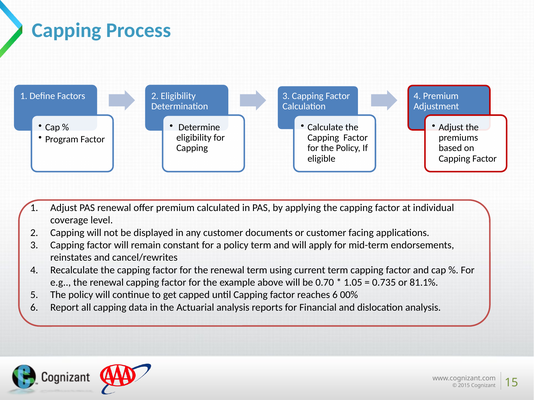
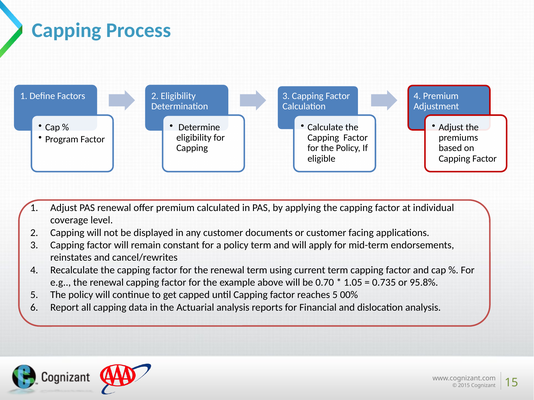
81.1%: 81.1% -> 95.8% (424, 283)
reaches 6: 6 -> 5 (335, 295)
